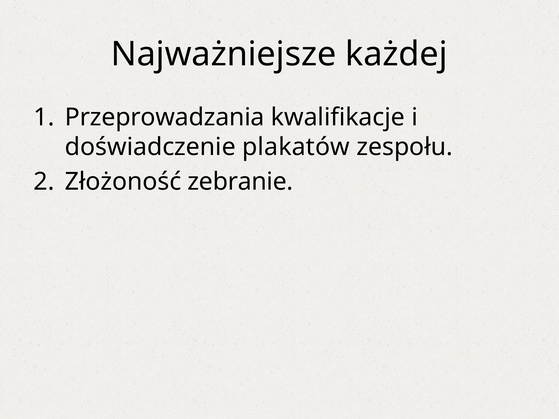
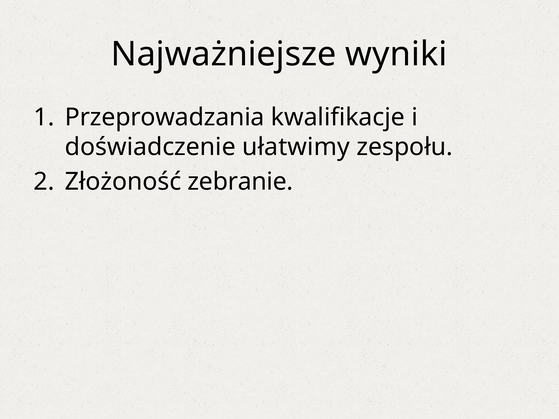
każdej: każdej -> wyniki (396, 54)
plakatów: plakatów -> ułatwimy (296, 147)
